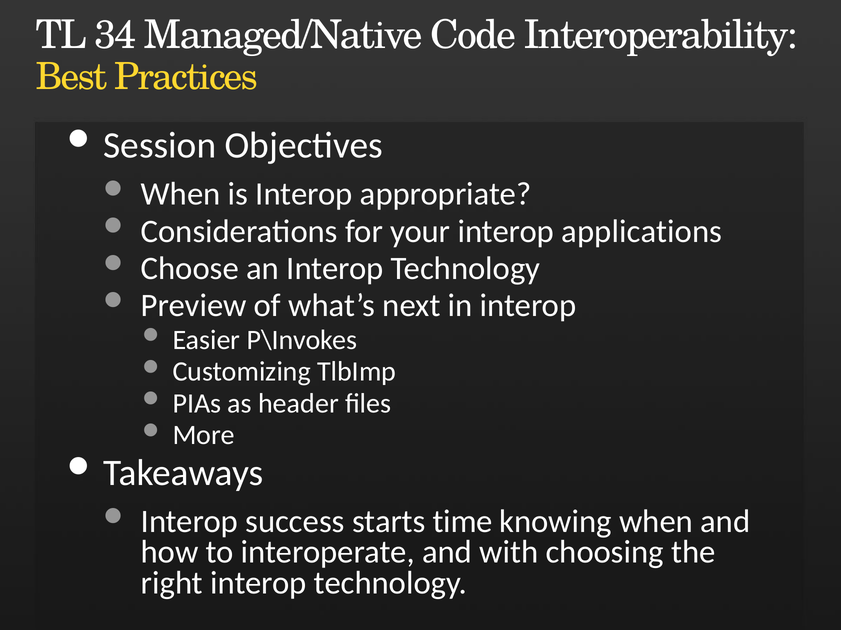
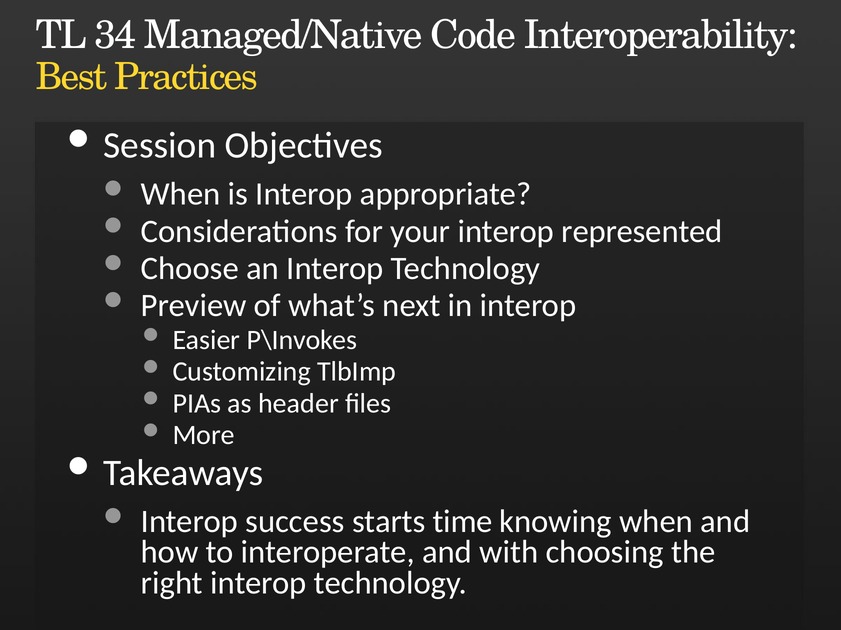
applications: applications -> represented (642, 232)
